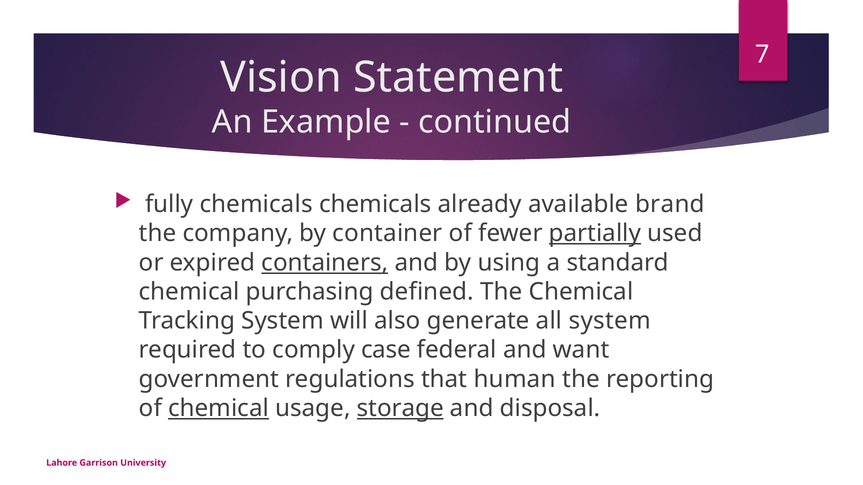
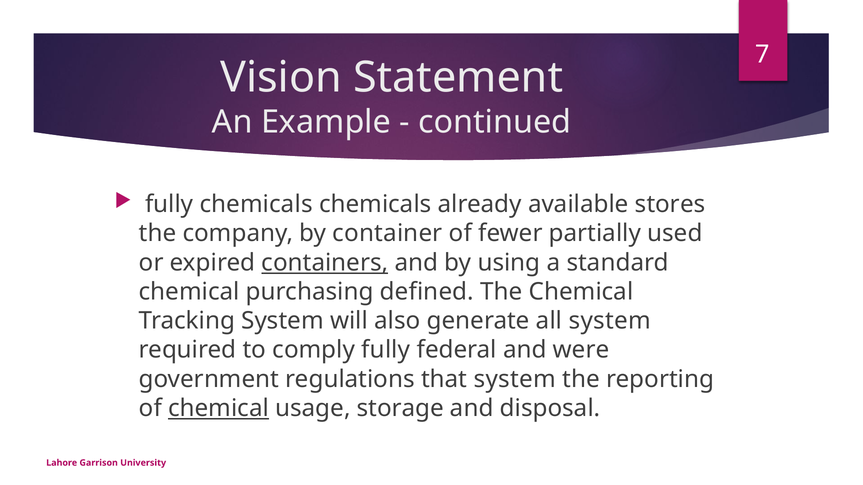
brand: brand -> stores (670, 205)
partially underline: present -> none (595, 234)
comply case: case -> fully (386, 350)
want: want -> were (581, 350)
that human: human -> system (515, 379)
storage underline: present -> none (400, 409)
